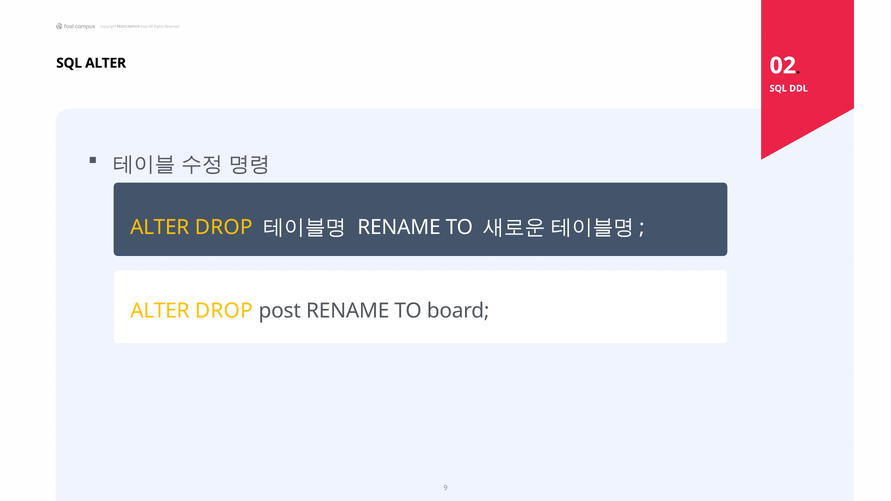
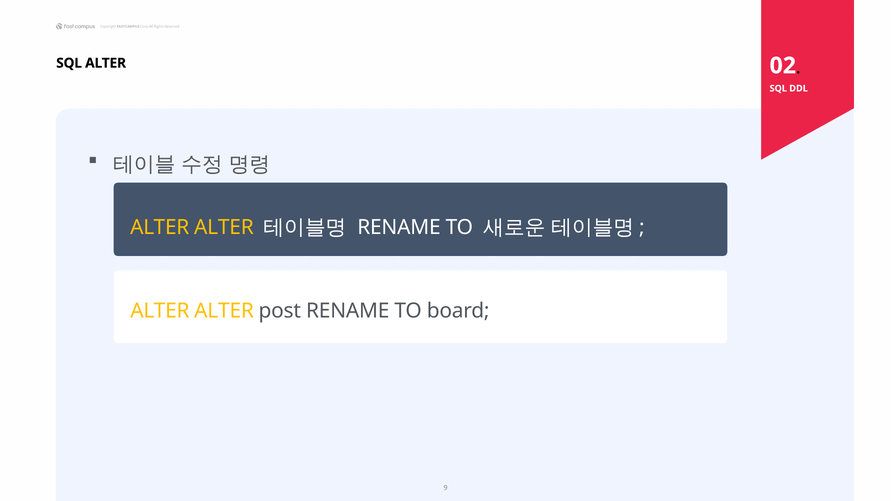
DROP: DROP -> ALTER (224, 228)
DROP: DROP -> ALTER (224, 311)
